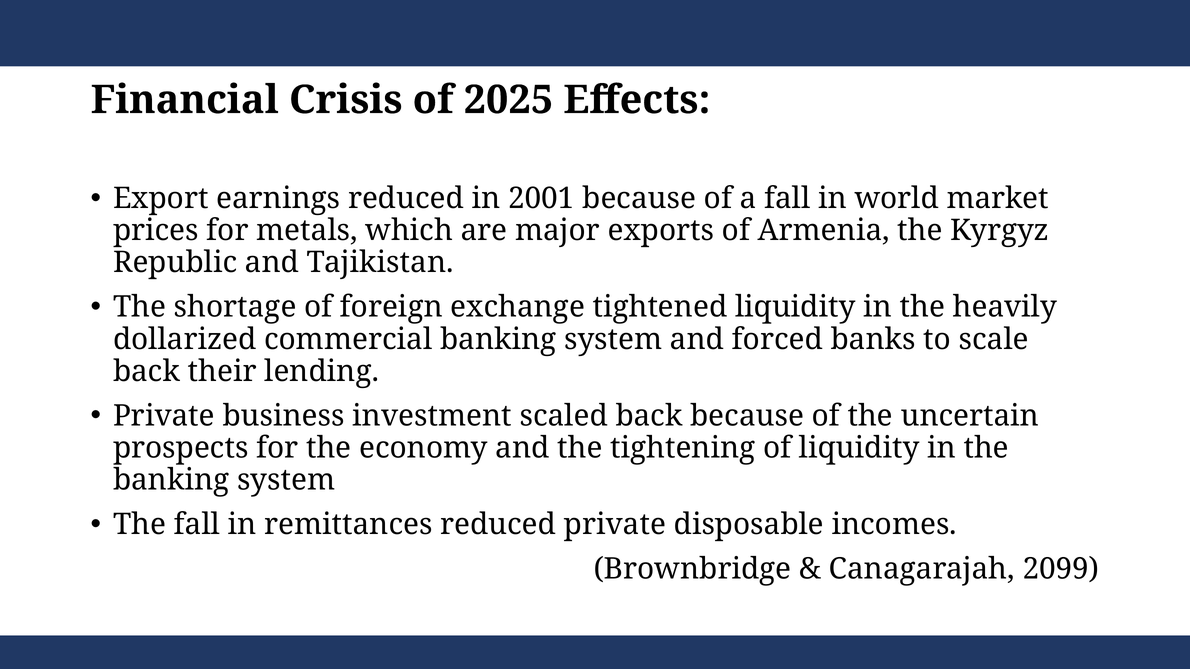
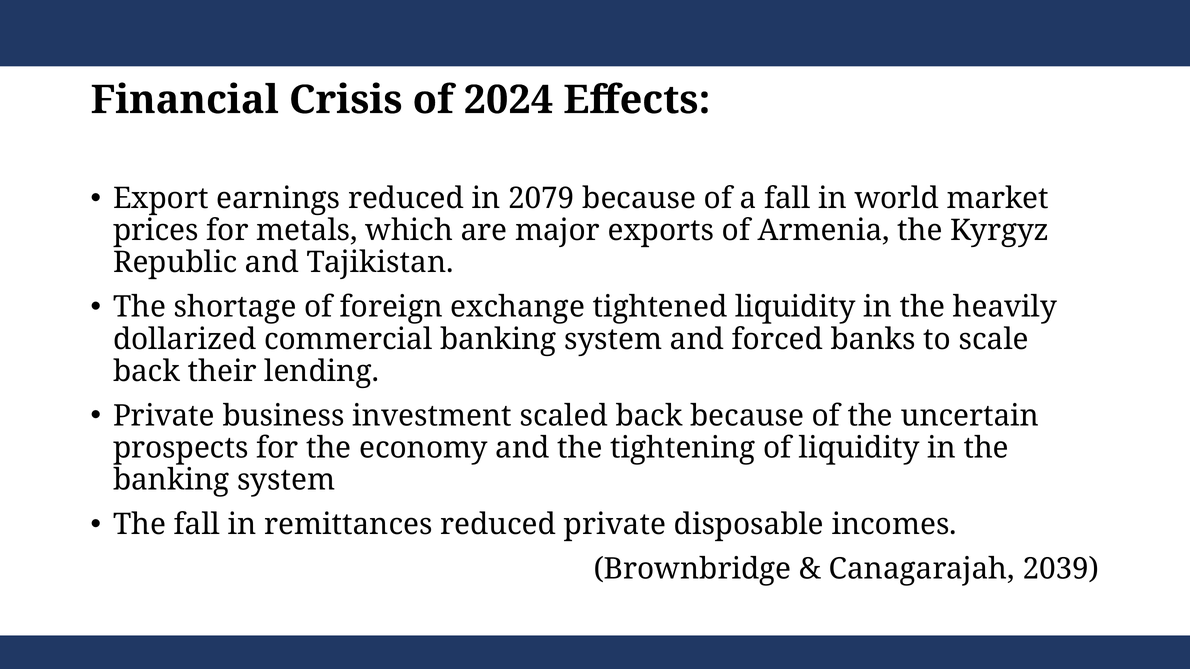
2025: 2025 -> 2024 (508, 100)
2001: 2001 -> 2079 (541, 199)
2099: 2099 -> 2039 (1061, 569)
